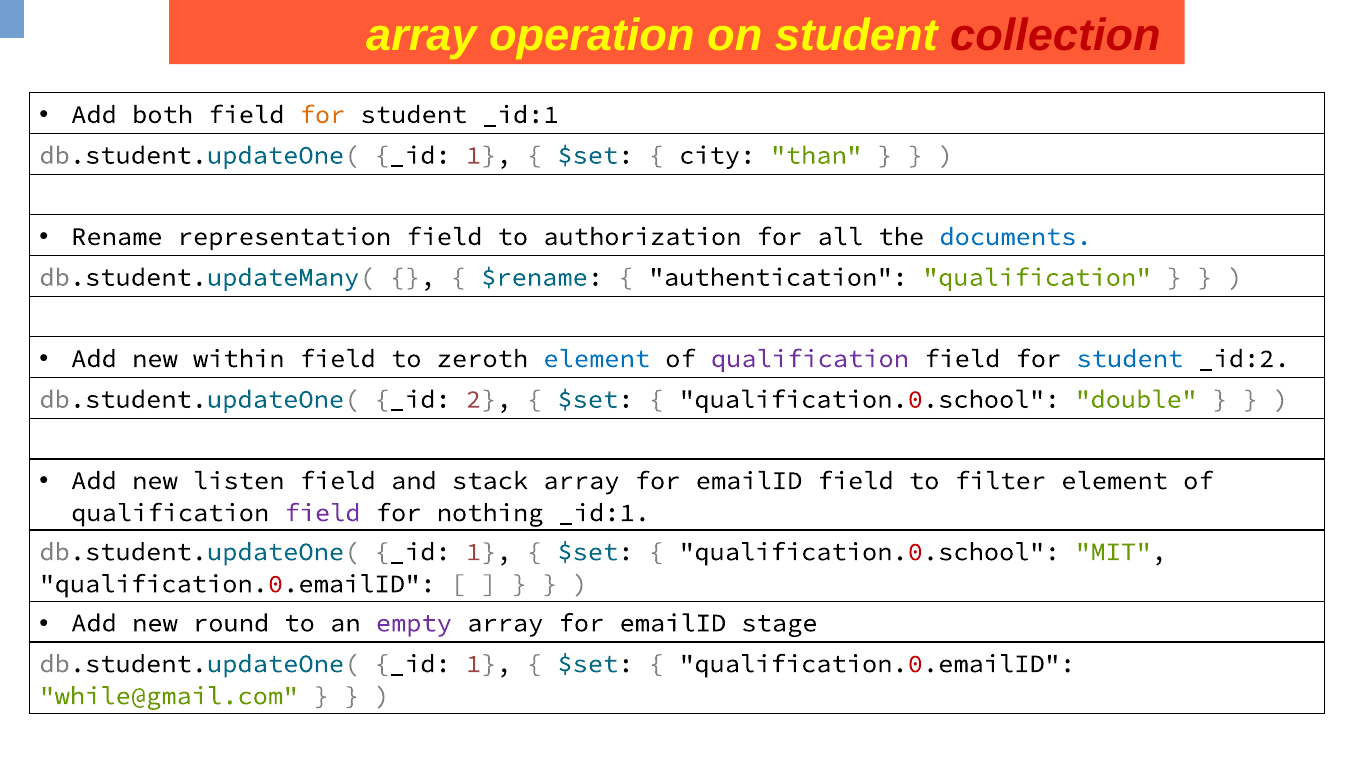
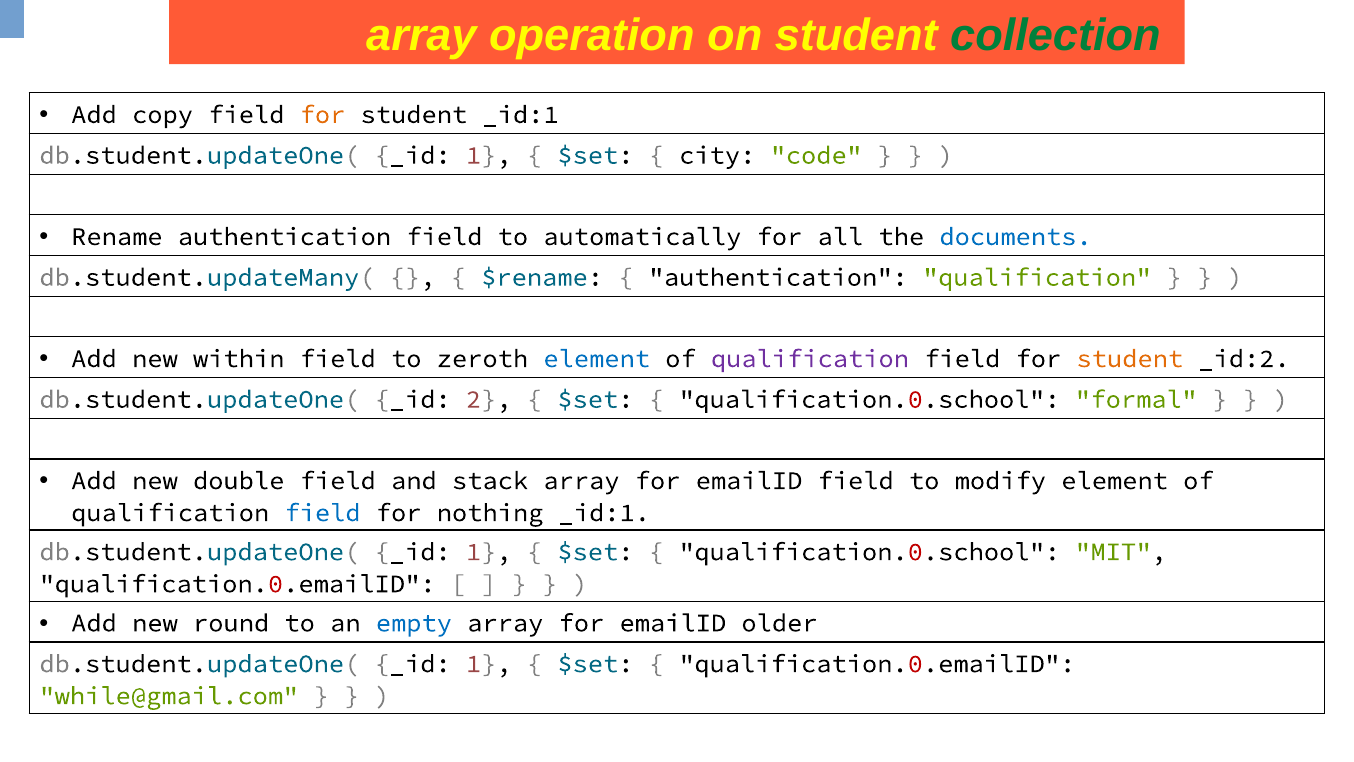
collection colour: red -> green (1055, 35)
both: both -> copy (163, 115)
than: than -> code (816, 155)
Rename representation: representation -> authentication (284, 236)
authorization: authorization -> automatically (642, 236)
student colour: blue -> orange (1130, 358)
double: double -> formal (1136, 399)
listen: listen -> double (239, 480)
filter: filter -> modify (1000, 480)
field colour: purple -> blue (322, 512)
empty colour: purple -> blue (414, 623)
stage: stage -> older (779, 623)
